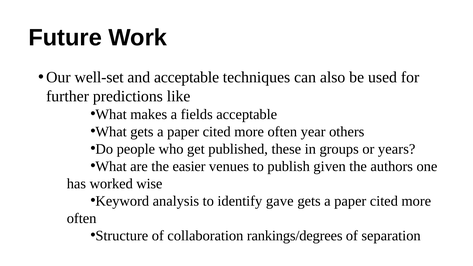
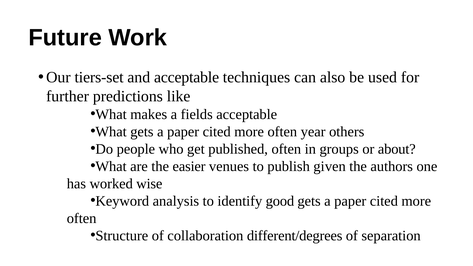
well-set: well-set -> tiers-set (99, 77)
published these: these -> often (286, 149)
years: years -> about (397, 149)
gave: gave -> good (280, 201)
rankings/degrees: rankings/degrees -> different/degrees (295, 236)
